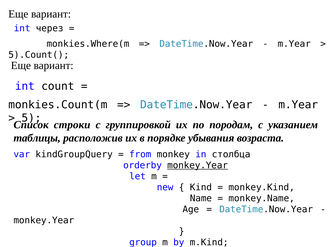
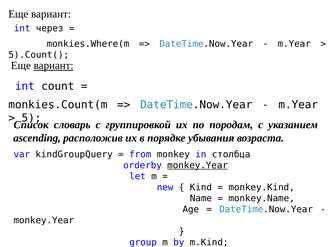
вариант underline: none -> present (54, 66)
строки: строки -> словарь (72, 125)
таблицы: таблицы -> ascending (37, 138)
